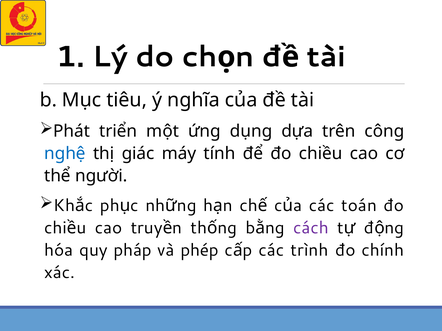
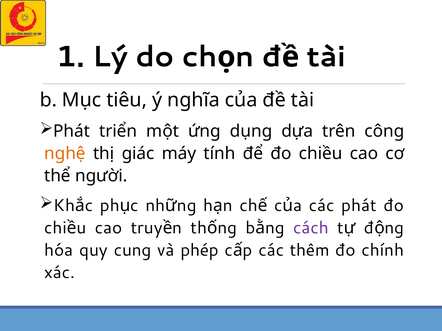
nghệ colour: blue -> orange (65, 154)
các toán: toán -> phát (359, 206)
pháp: pháp -> cung (133, 250)
trình: trình -> thêm (310, 250)
